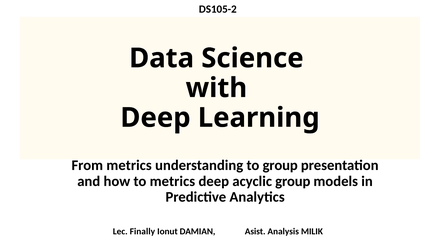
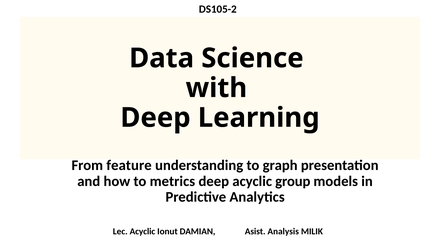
From metrics: metrics -> feature (129, 165)
to group: group -> graph (280, 165)
Lec Finally: Finally -> Acyclic (142, 231)
